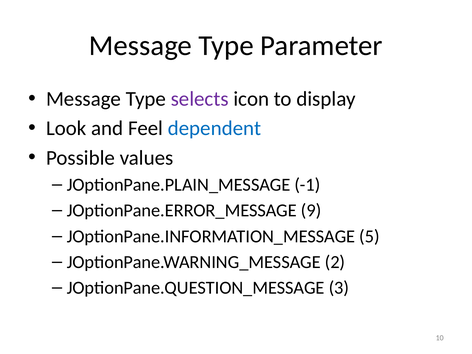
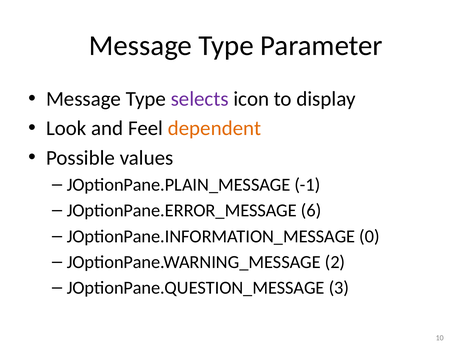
dependent colour: blue -> orange (214, 128)
9: 9 -> 6 (311, 211)
5: 5 -> 0 (370, 236)
